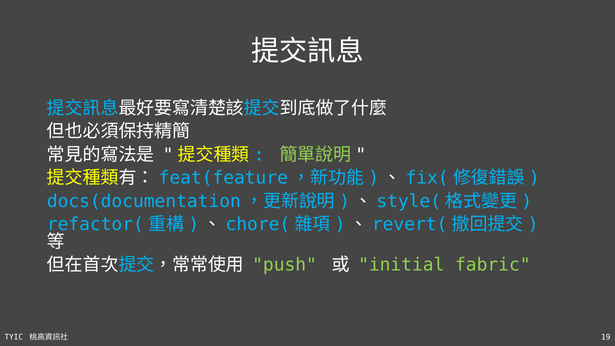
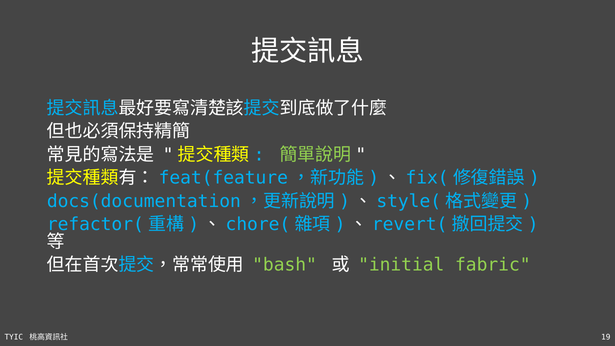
push: push -> bash (285, 265)
